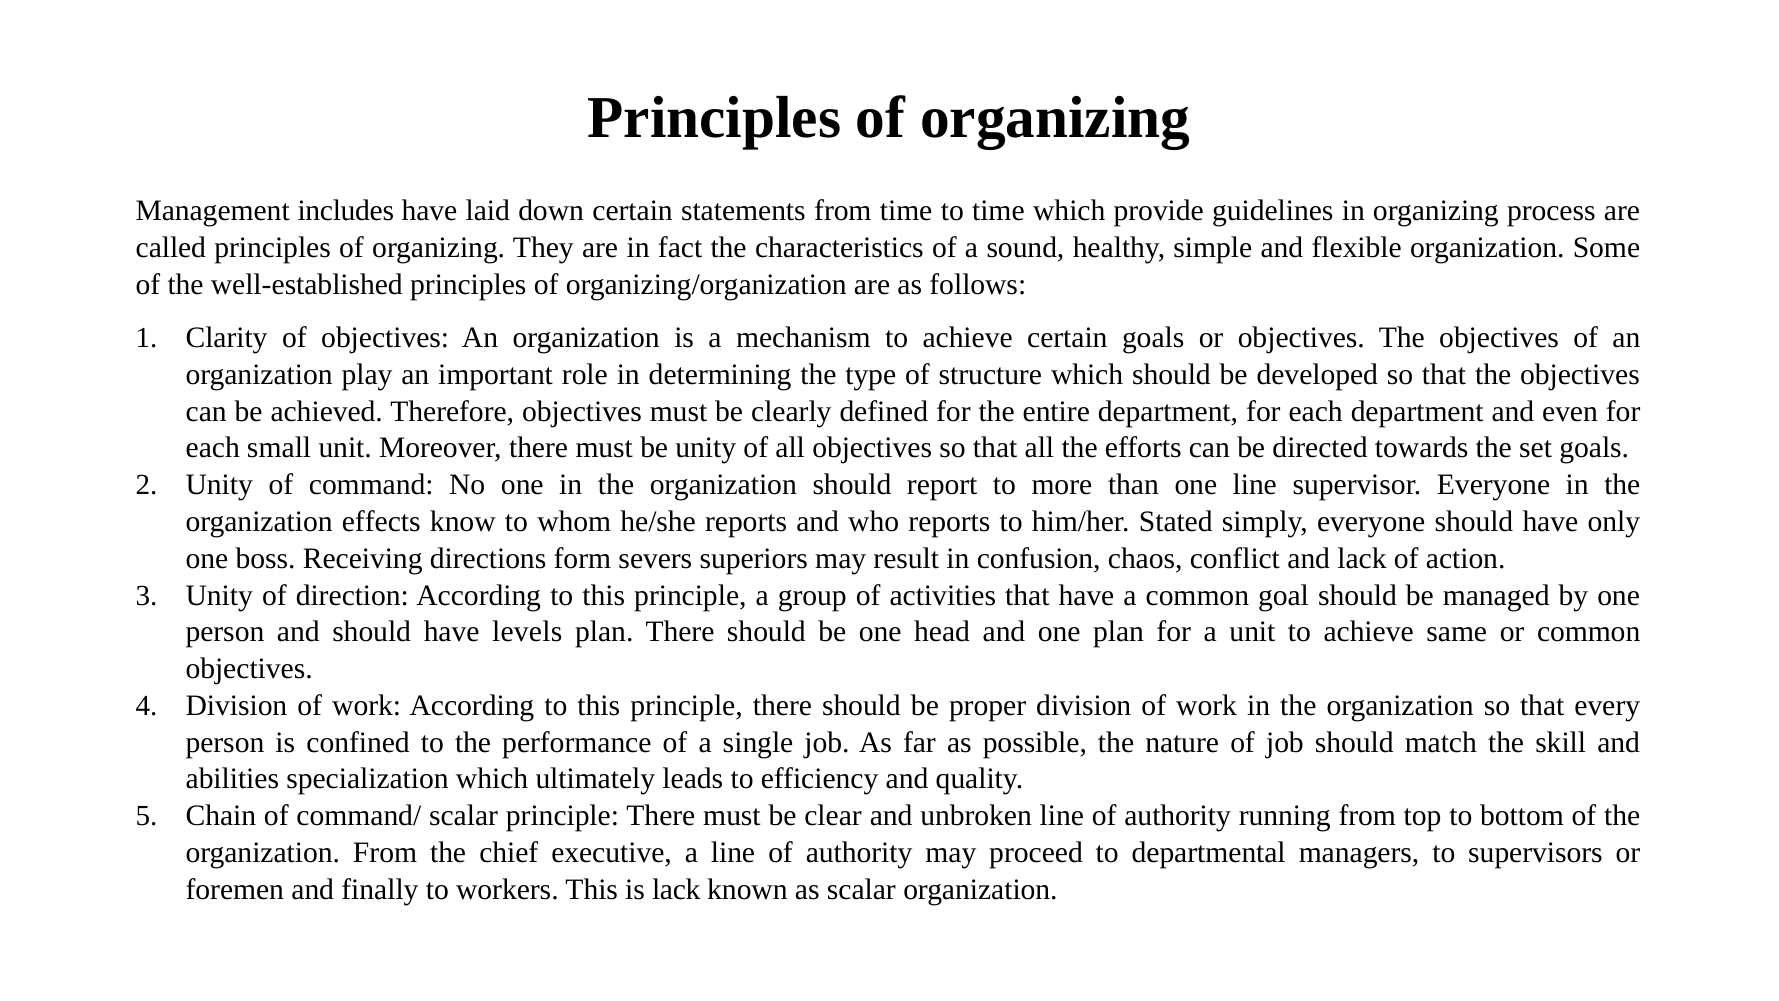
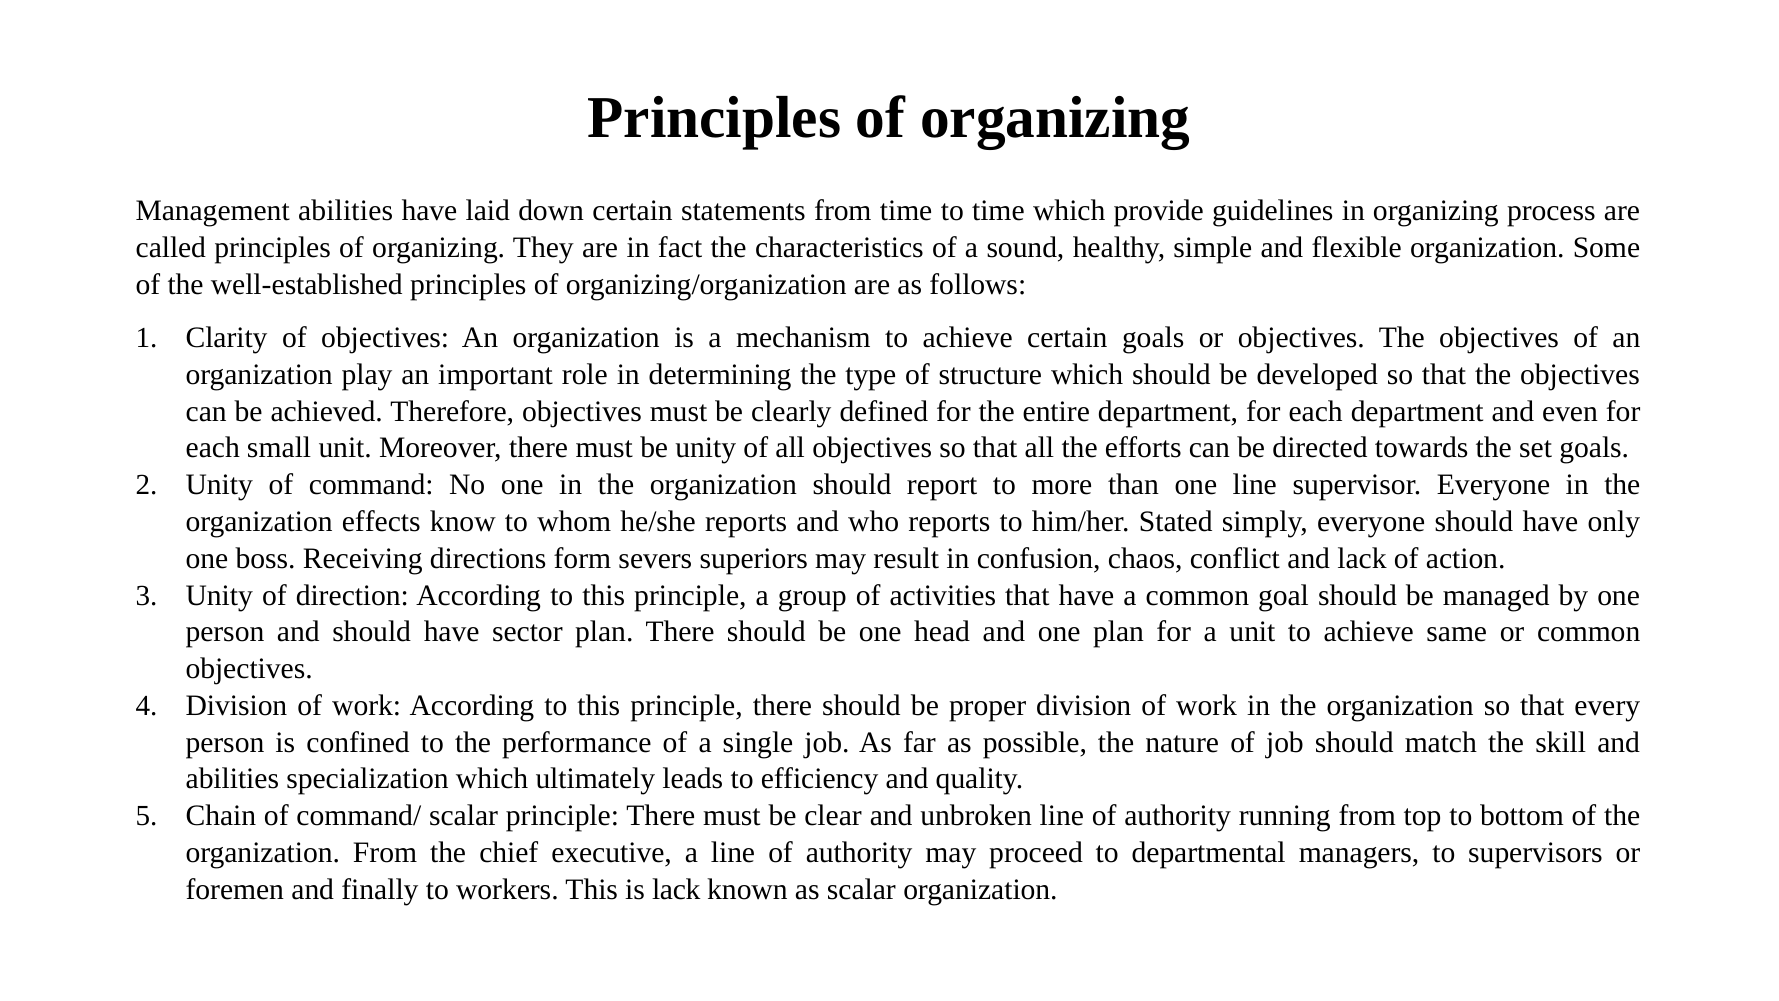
Management includes: includes -> abilities (346, 211)
levels: levels -> sector (527, 632)
